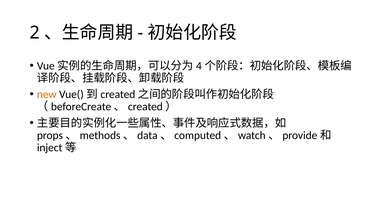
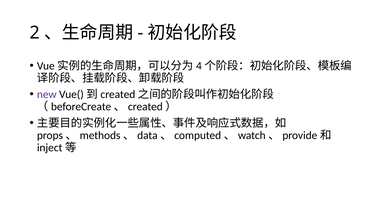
new colour: orange -> purple (47, 94)
